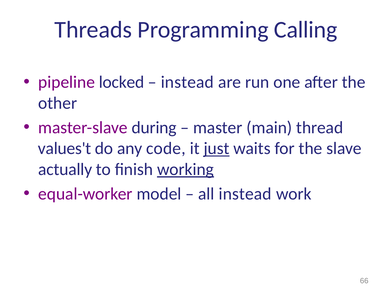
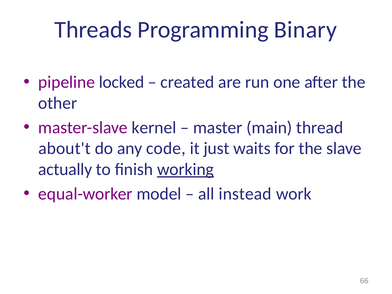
Calling: Calling -> Binary (305, 30)
instead: instead -> created (187, 82)
during: during -> kernel (154, 128)
values't: values't -> about't (64, 148)
just underline: present -> none (217, 148)
